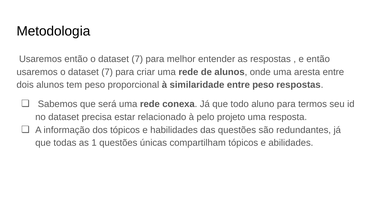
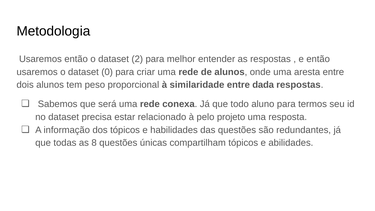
então o dataset 7: 7 -> 2 (137, 59)
usaremos o dataset 7: 7 -> 0 (107, 72)
entre peso: peso -> dada (263, 85)
1: 1 -> 8 (94, 143)
